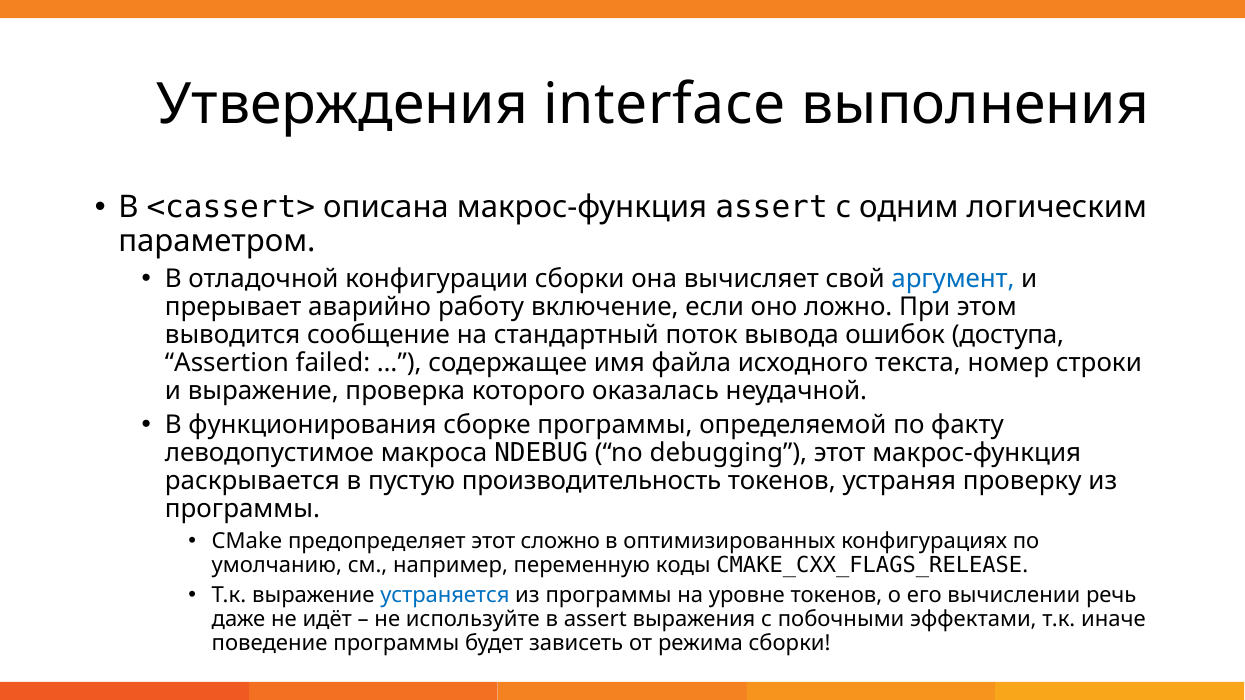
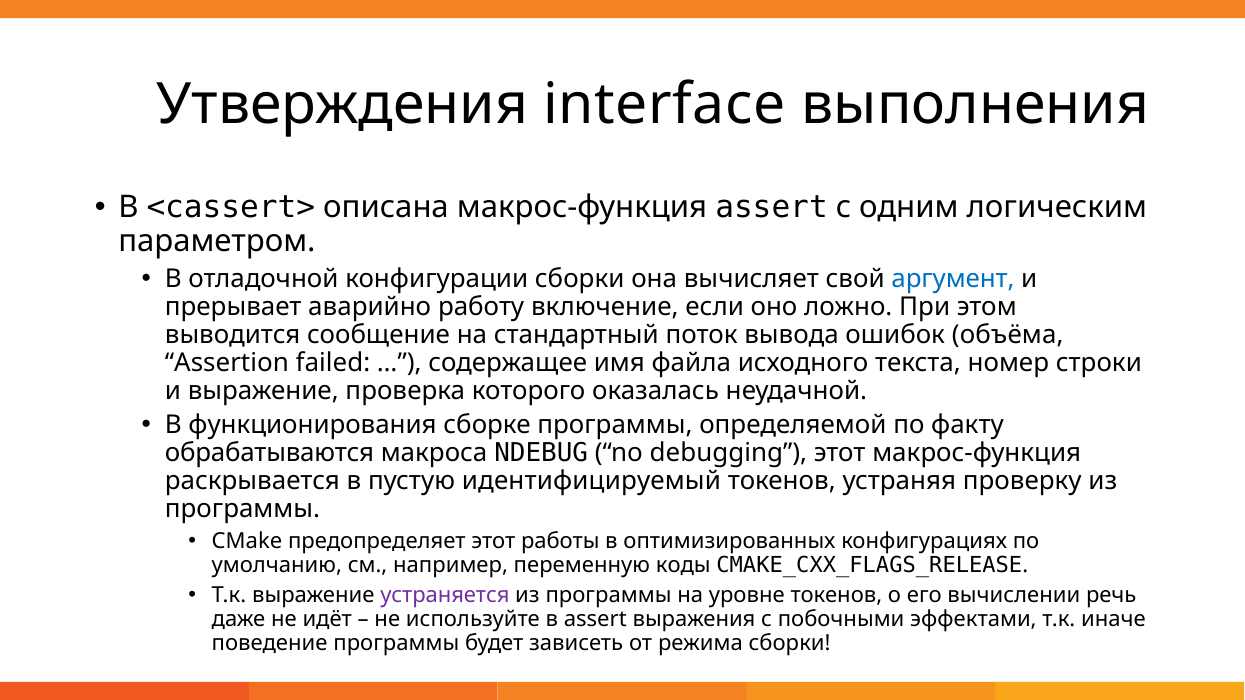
доступа: доступа -> объёма (1008, 335)
леводопустимое: леводопустимое -> обрабатываются (270, 453)
производительность: производительность -> идентифицируемый (591, 481)
сложно: сложно -> работы (560, 542)
устраняется colour: blue -> purple (445, 596)
